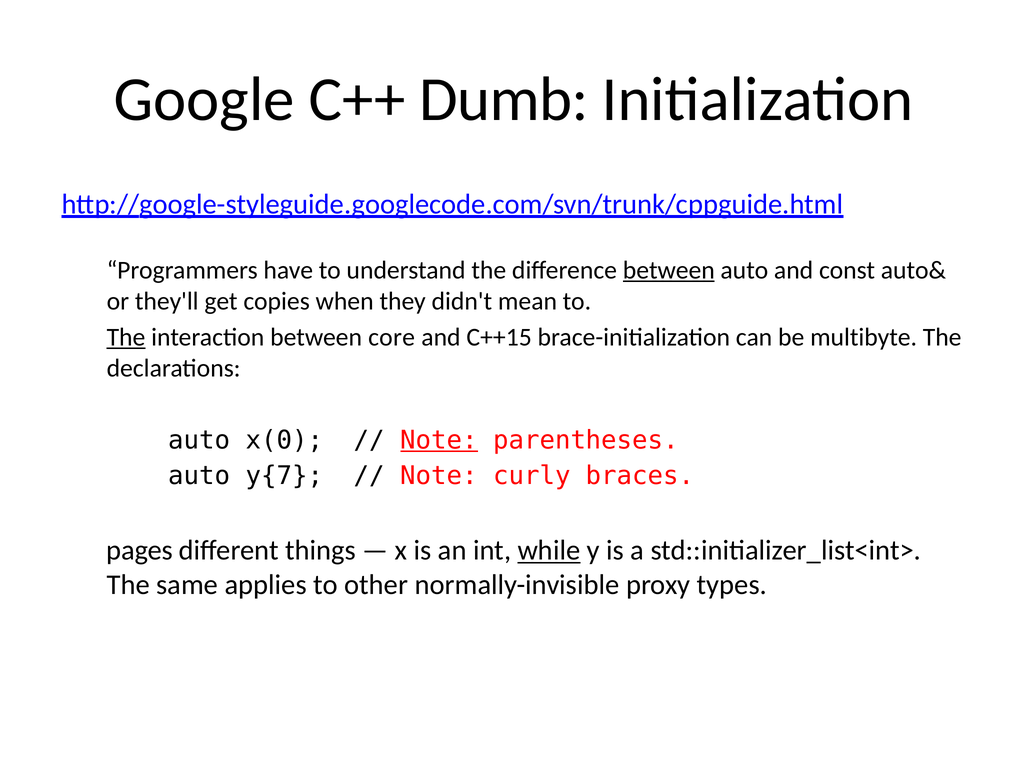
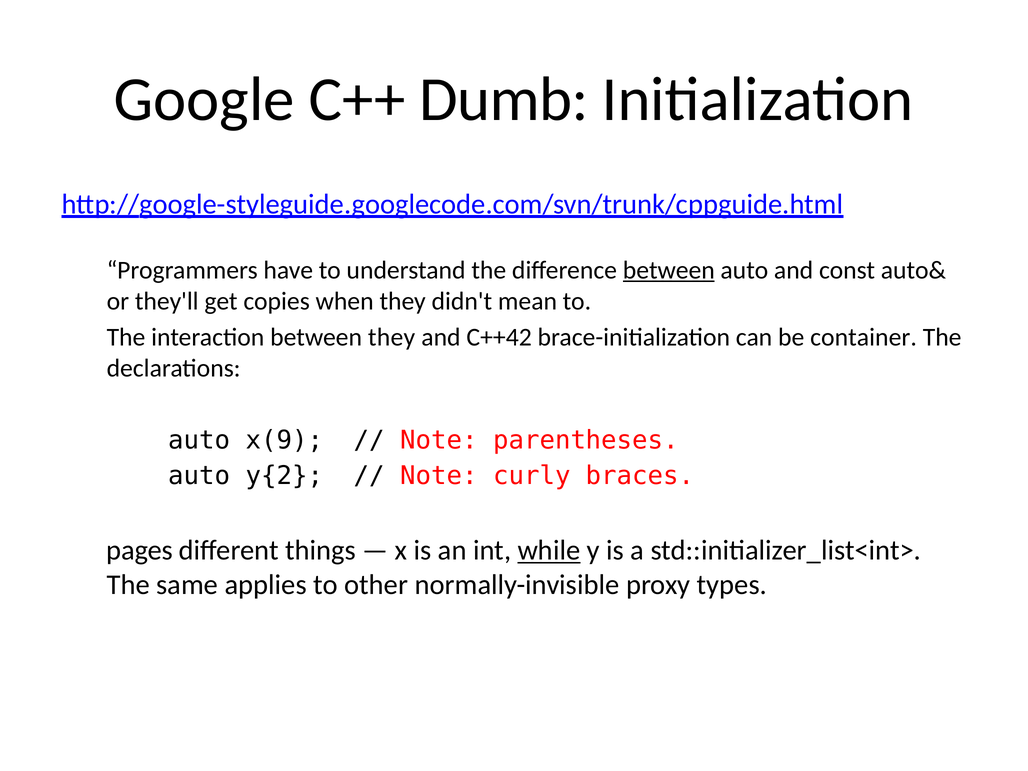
The underline: present -> none (126, 337)
between core: core -> they (392, 337)
C++15: C++15 -> C++42 (499, 337)
multibyte: multibyte -> container (864, 337)
x(0: x(0 -> x(9 (284, 440)
Note underline: present -> none (439, 440)
y{7: y{7 -> y{2 (284, 476)
